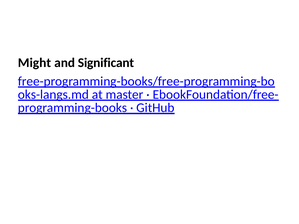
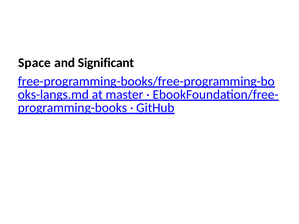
Might: Might -> Space (35, 63)
